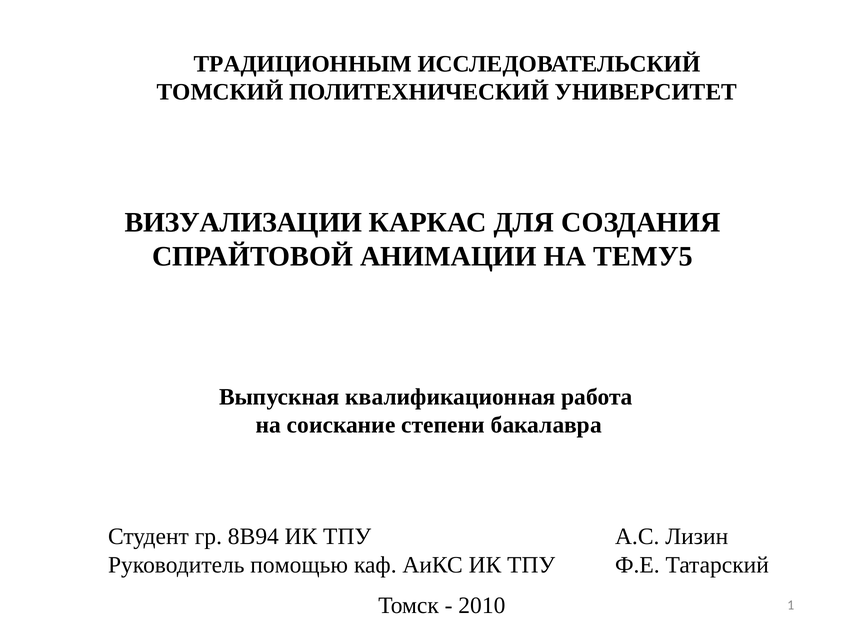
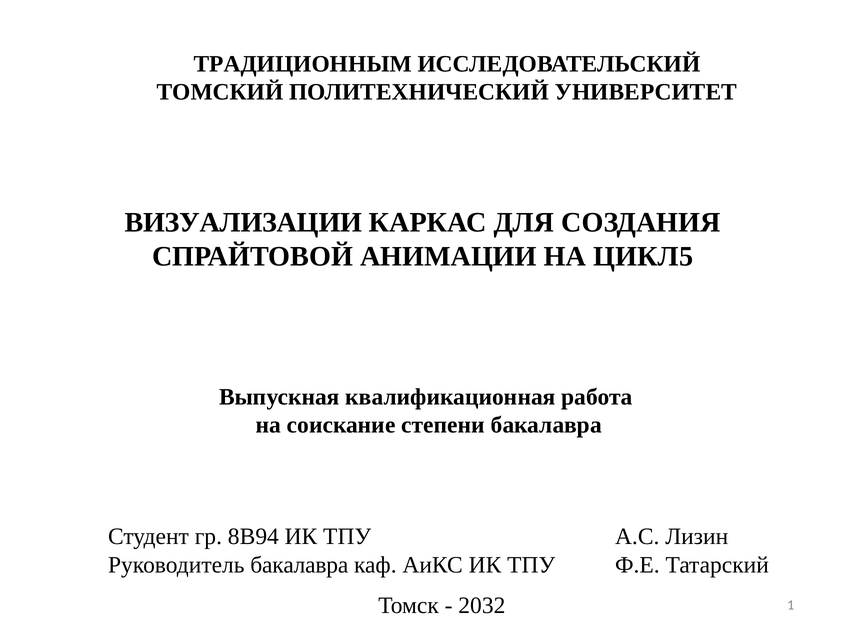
ТЕМУ5: ТЕМУ5 -> ЦИКЛ5 (643, 256)
Руководитель помощью: помощью -> бакалавра (299, 565)
2010: 2010 -> 2032 (482, 605)
